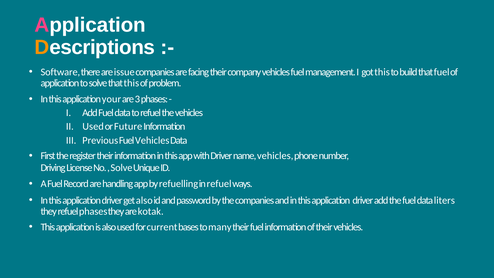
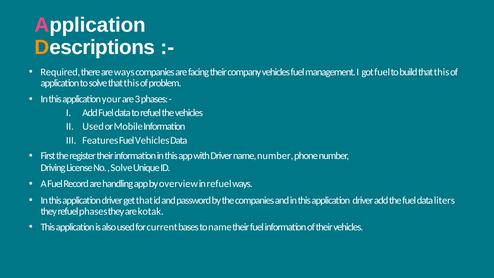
Software: Software -> Required (60, 72)
are issue: issue -> ways (124, 72)
got this: this -> fuel (382, 72)
build that fuel: fuel -> this (442, 72)
Future: Future -> Mobile (128, 127)
Previous: Previous -> Features (100, 140)
name vehicles: vehicles -> number (275, 156)
refuelling: refuelling -> overview (178, 184)
get also: also -> that (144, 200)
to many: many -> name (220, 227)
